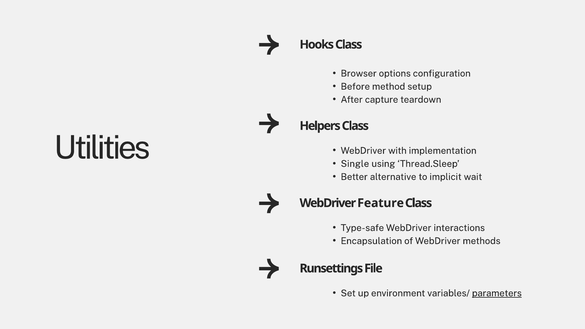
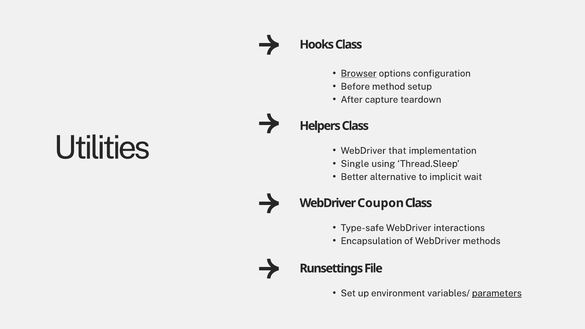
Browser underline: none -> present (359, 73)
with: with -> that (397, 151)
Feature: Feature -> Coupon (381, 203)
